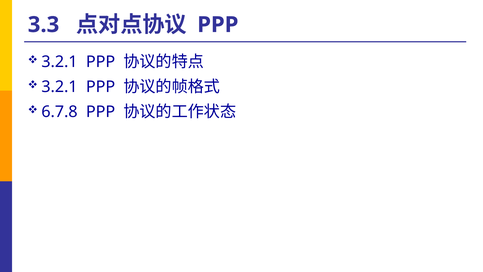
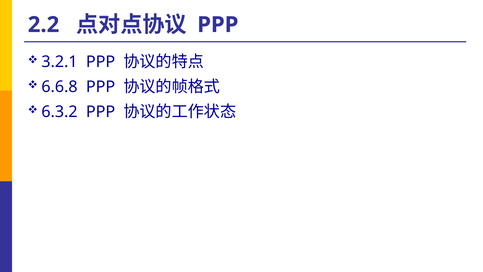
3.3: 3.3 -> 2.2 (44, 25)
3.2.1: 3.2.1 -> 6.6.8 (59, 87)
6.7.8: 6.7.8 -> 6.3.2 (59, 112)
